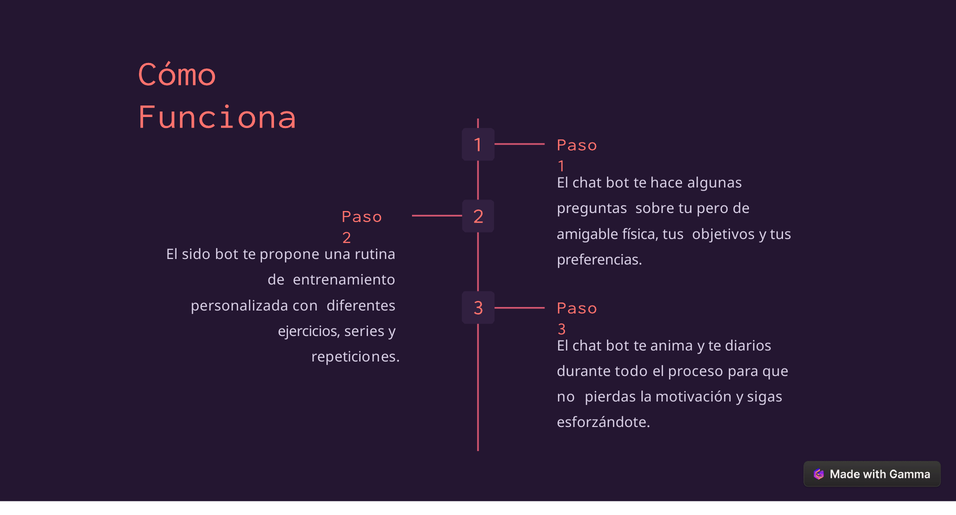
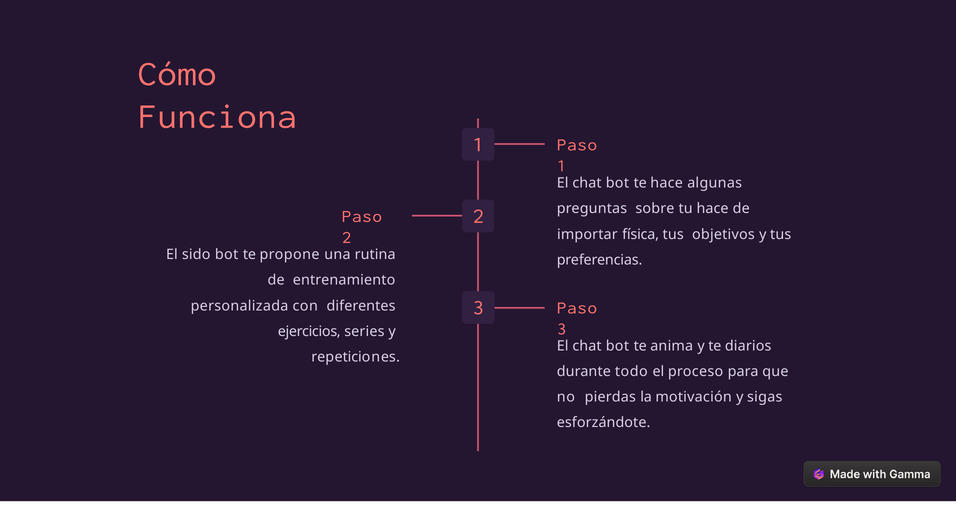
tu pero: pero -> hace (713, 209)
amigable: amigable -> importar (587, 235)
